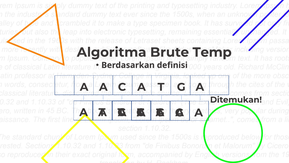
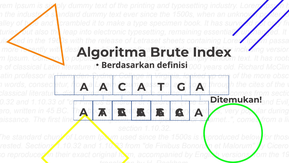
Temp: Temp -> Index (212, 52)
